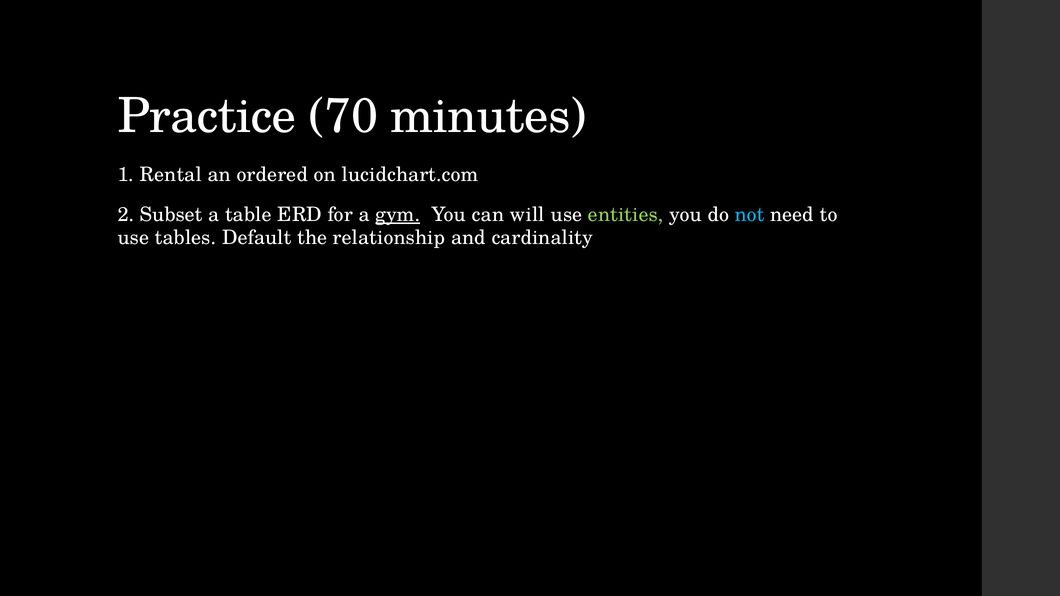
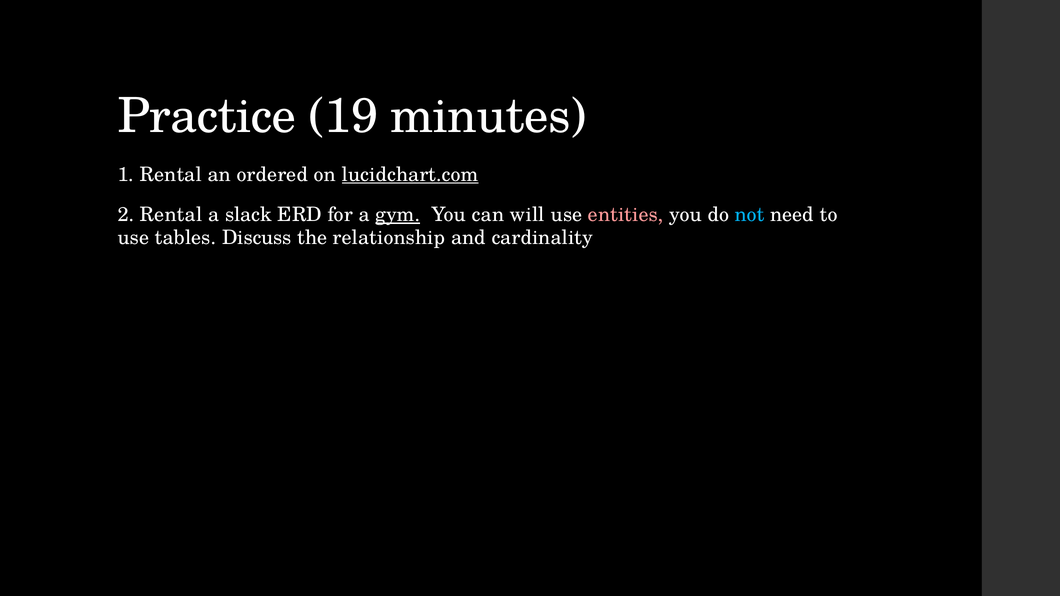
70: 70 -> 19 (343, 117)
lucidchart.com underline: none -> present (410, 175)
2 Subset: Subset -> Rental (171, 215)
table: table -> slack (248, 215)
entities colour: light green -> pink (626, 215)
Default: Default -> Discuss (257, 238)
